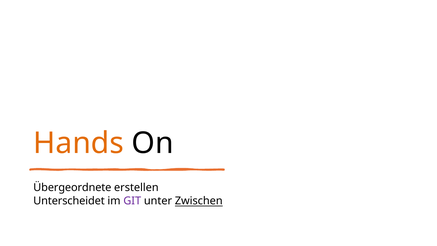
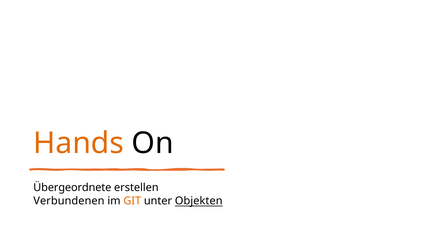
Unterscheidet: Unterscheidet -> Verbundenen (69, 201)
GIT colour: purple -> orange (132, 201)
Zwischen: Zwischen -> Objekten (199, 201)
